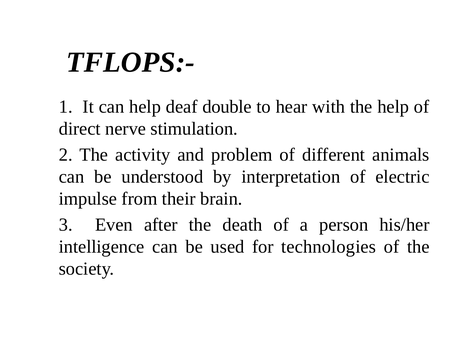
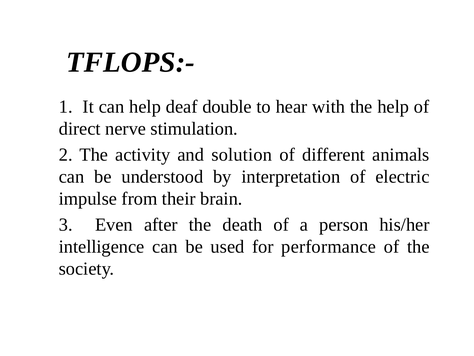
problem: problem -> solution (242, 154)
technologies: technologies -> performance (329, 246)
